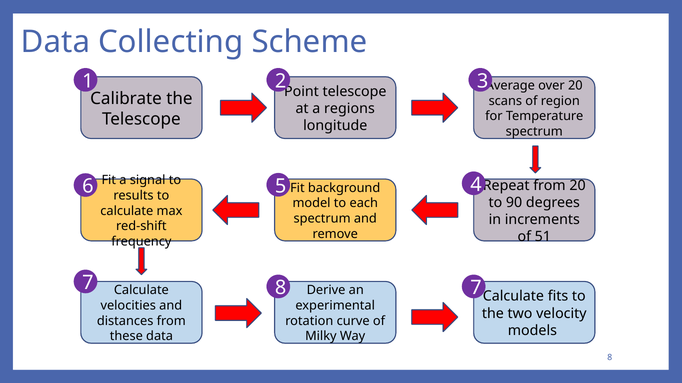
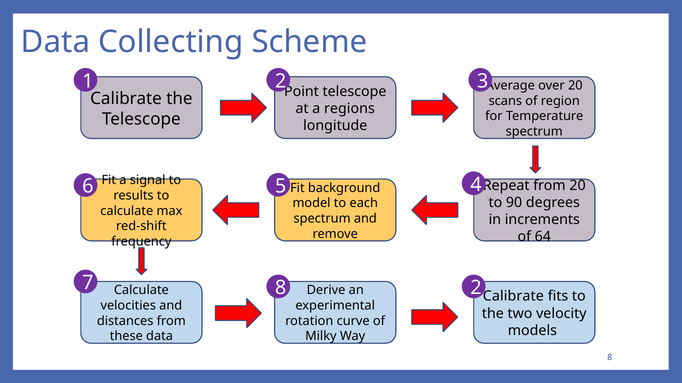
51: 51 -> 64 (543, 237)
8 7: 7 -> 2 (476, 288)
Calculate: Calculate -> Calibrate (513, 297)
